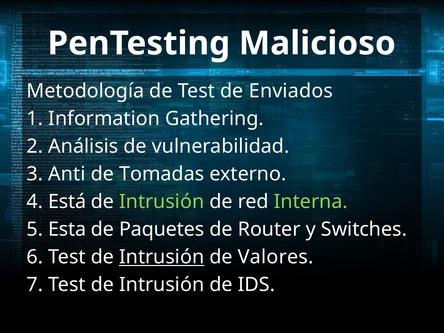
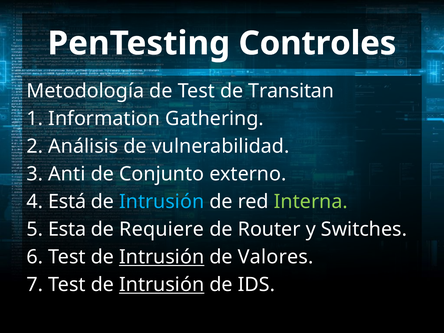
Malicioso: Malicioso -> Controles (317, 43)
Enviados: Enviados -> Transitan (291, 91)
Tomadas: Tomadas -> Conjunto (162, 174)
Intrusión colour: light green -> light blue (162, 202)
Paquetes: Paquetes -> Requiere (162, 229)
Intrusión underline: none -> present (162, 285)
